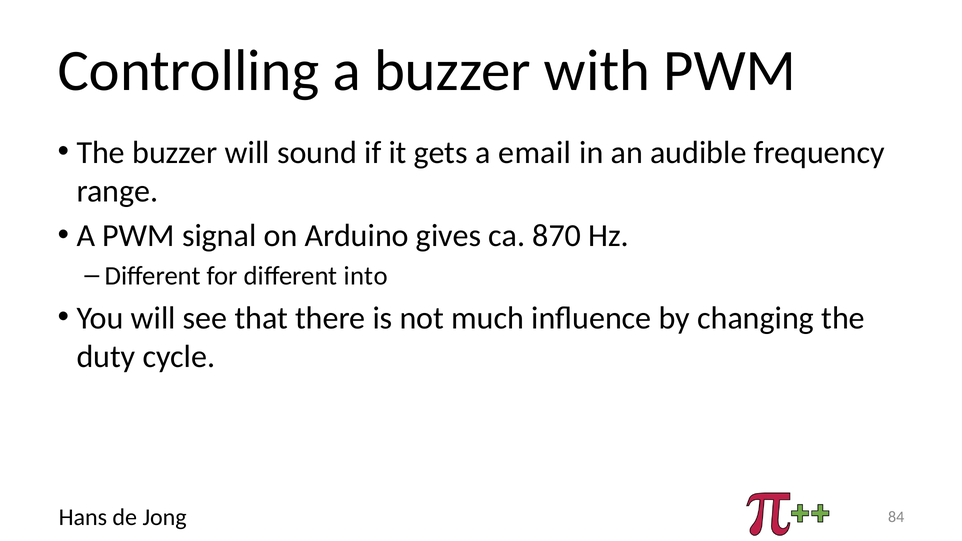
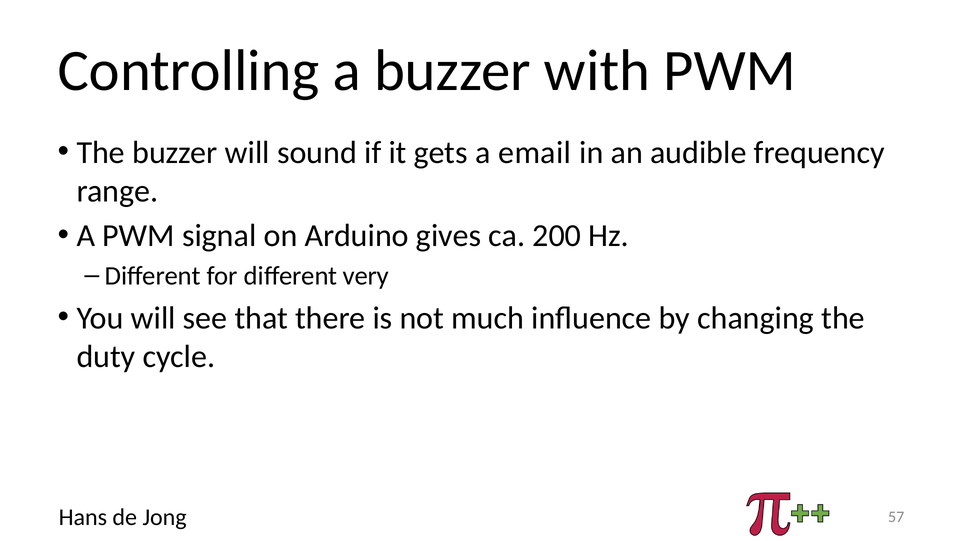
870: 870 -> 200 (557, 236)
into: into -> very (366, 276)
84: 84 -> 57 (896, 517)
